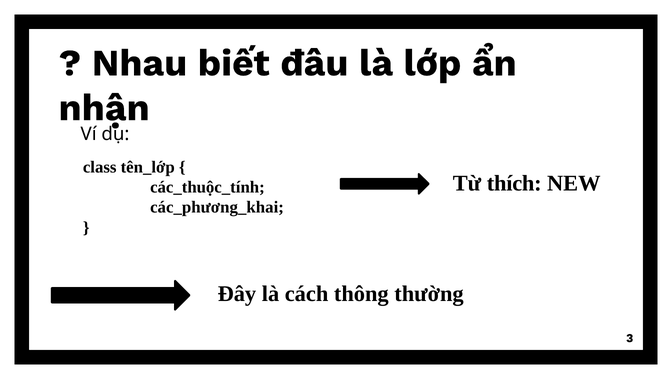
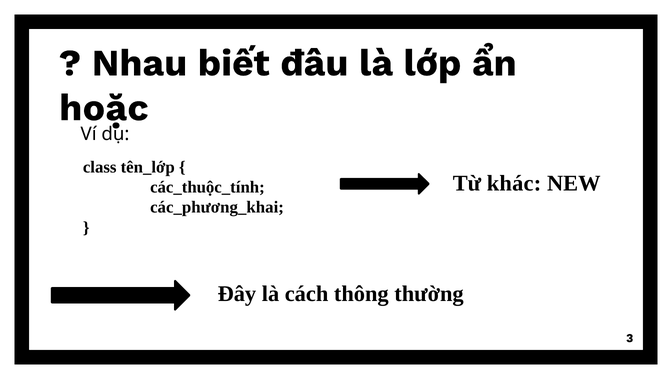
nhận: nhận -> hoặc (104, 108)
thích: thích -> khác (514, 183)
